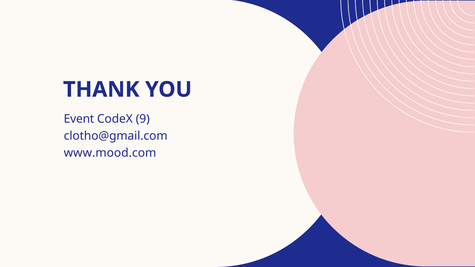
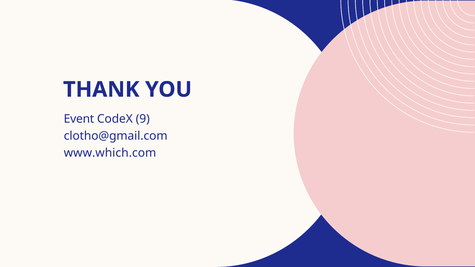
www.mood.com: www.mood.com -> www.which.com (110, 153)
